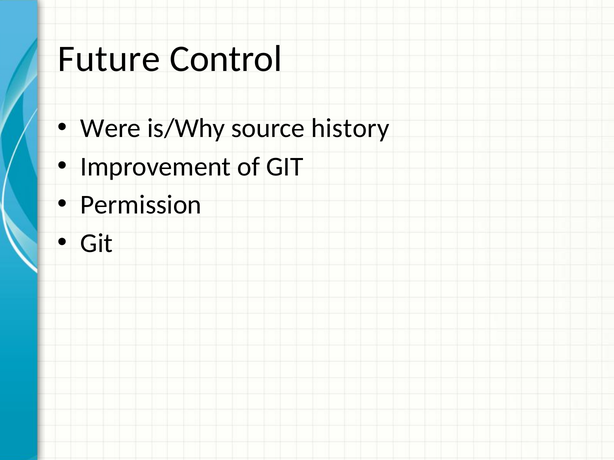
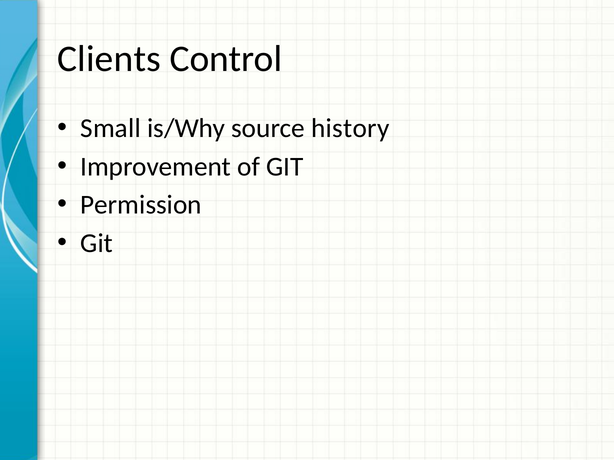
Future: Future -> Clients (109, 59)
Were: Were -> Small (111, 129)
